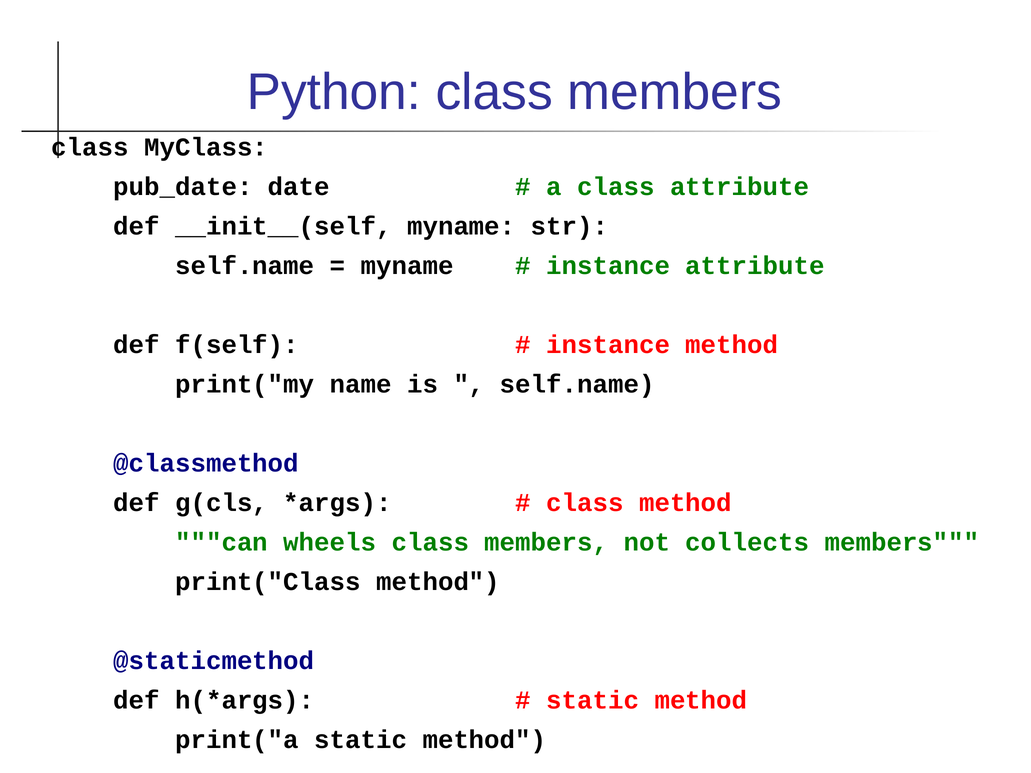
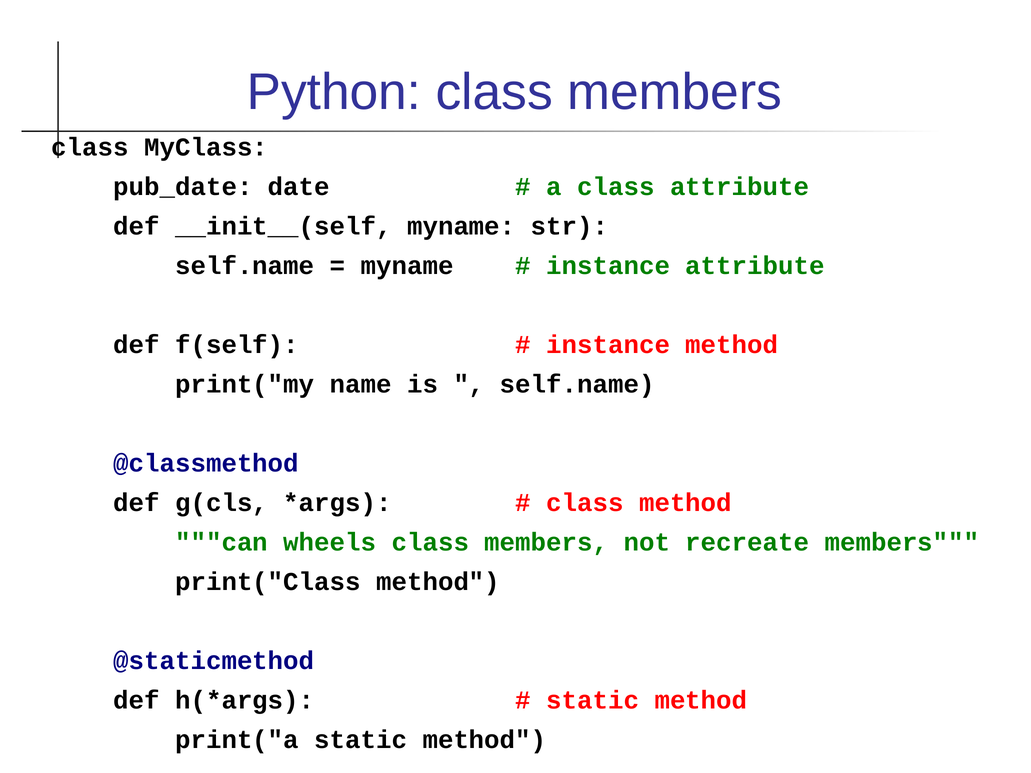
collects: collects -> recreate (747, 542)
